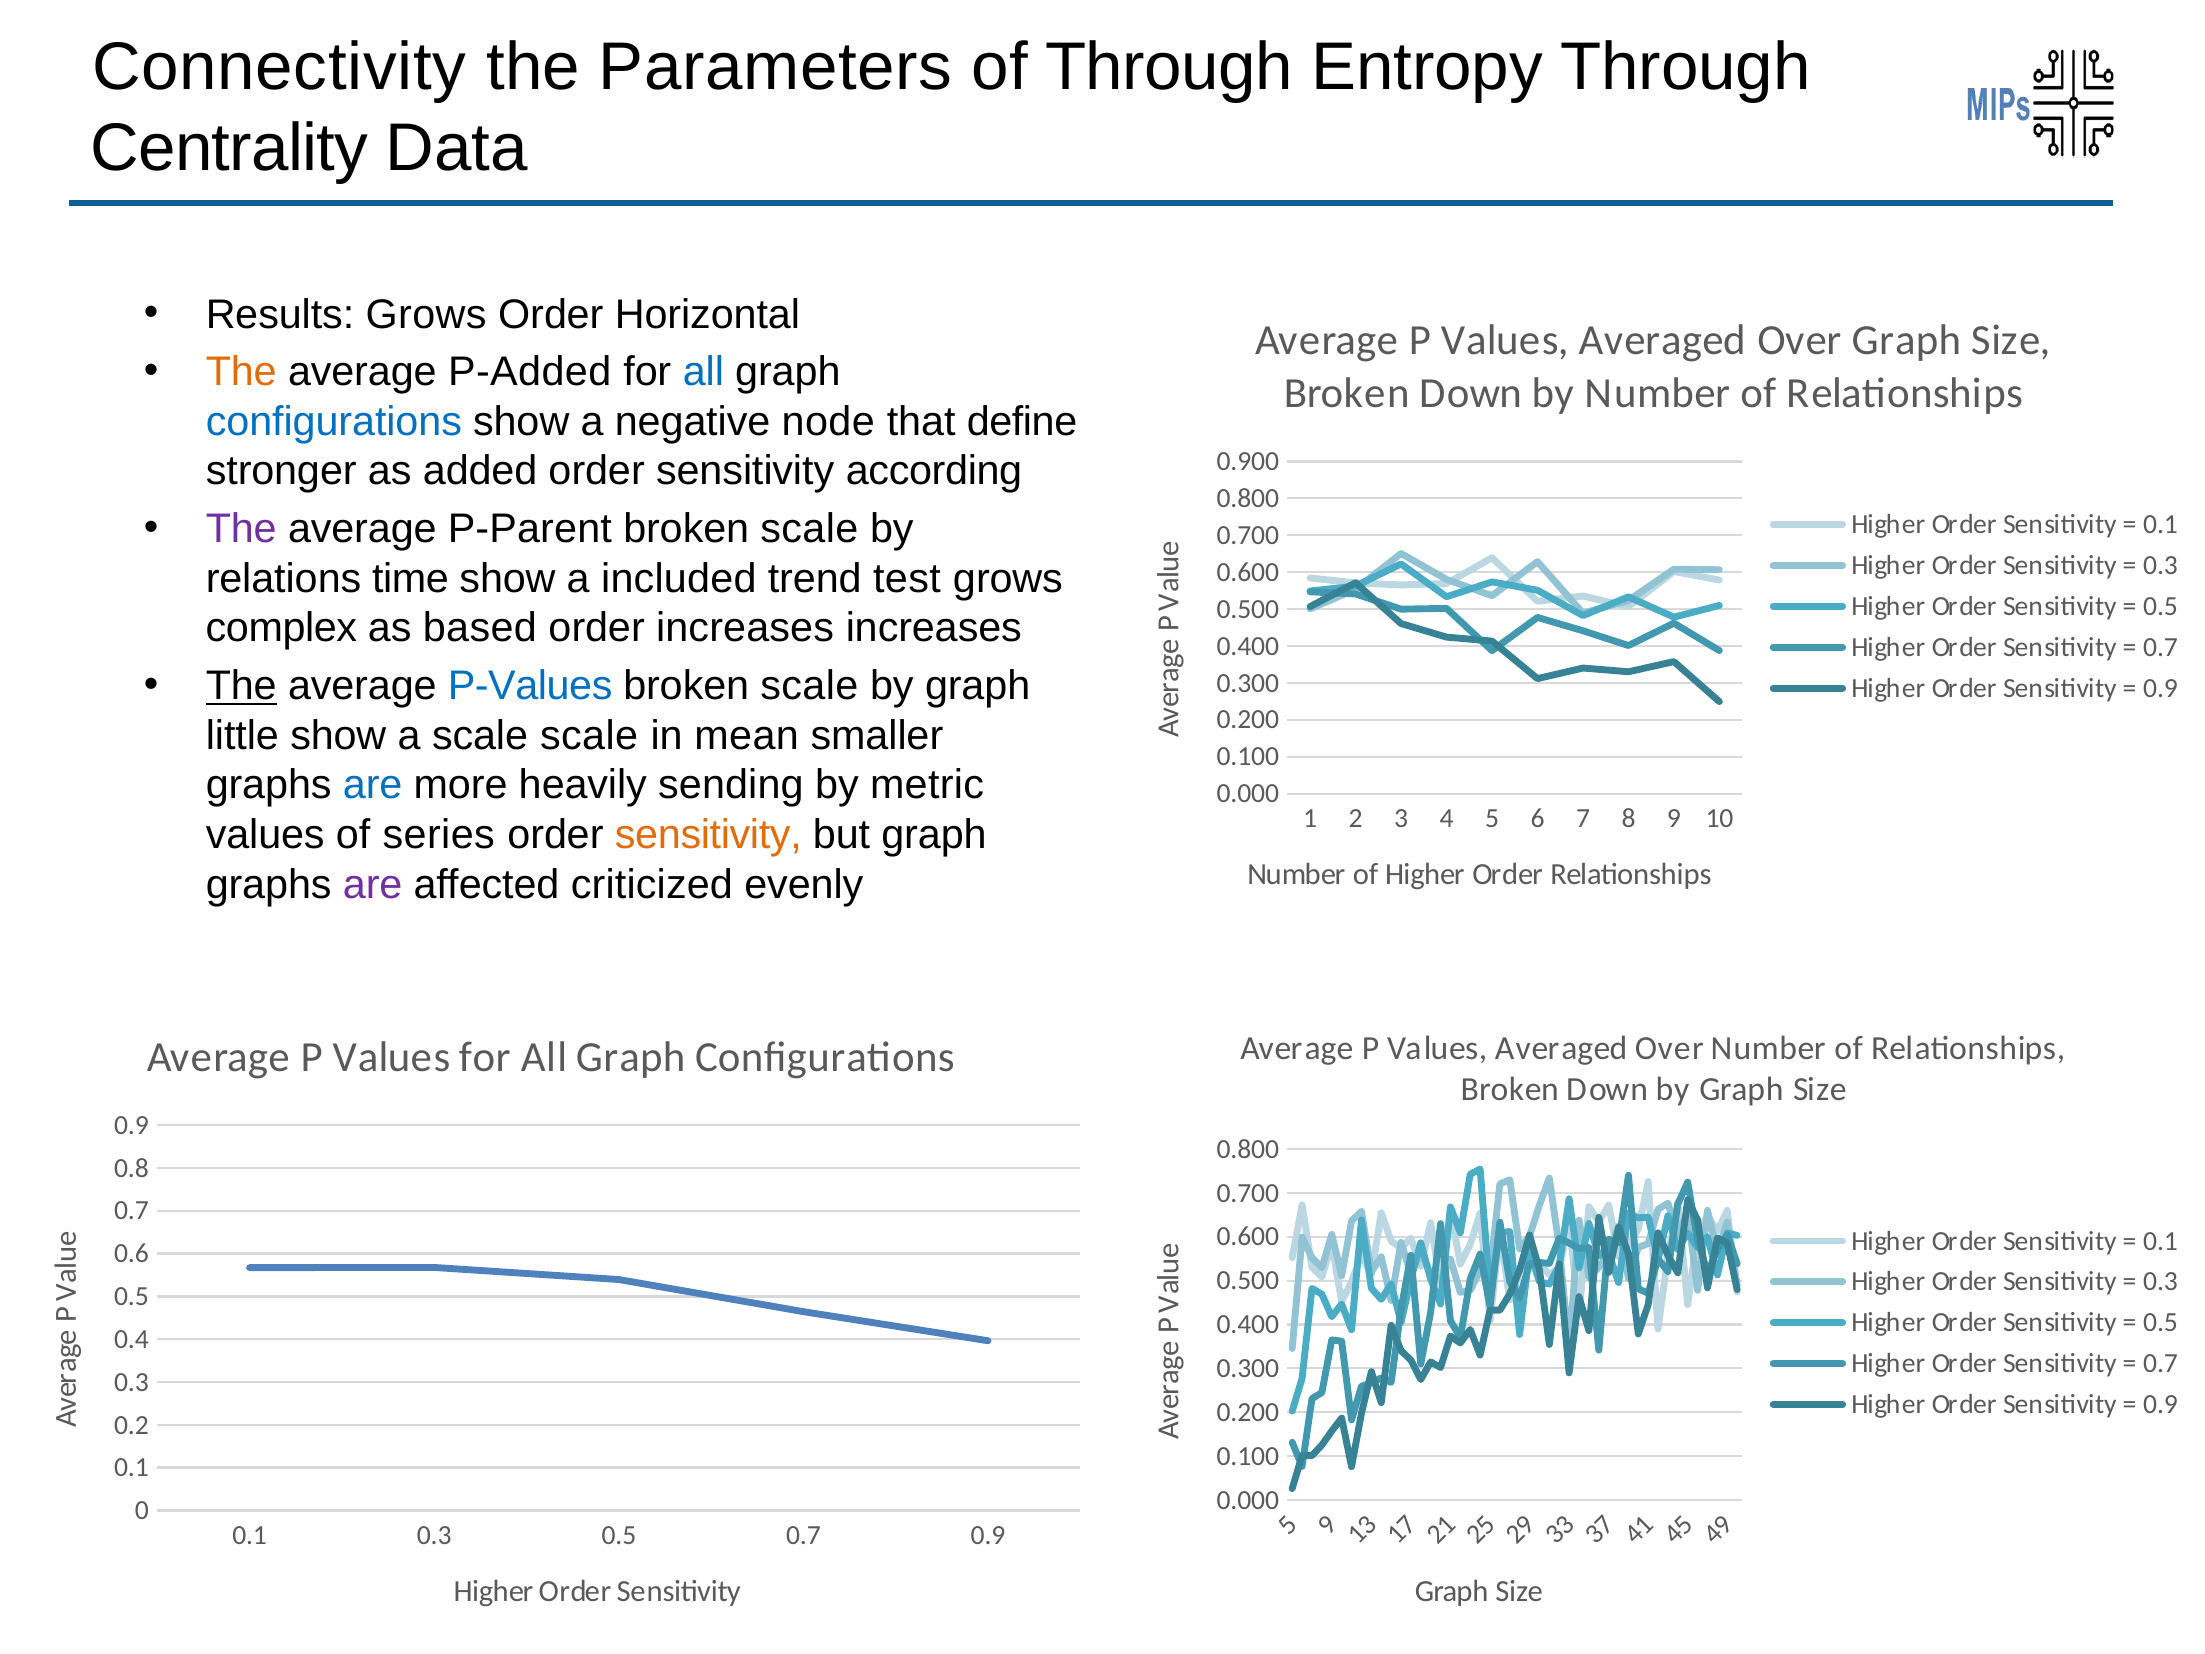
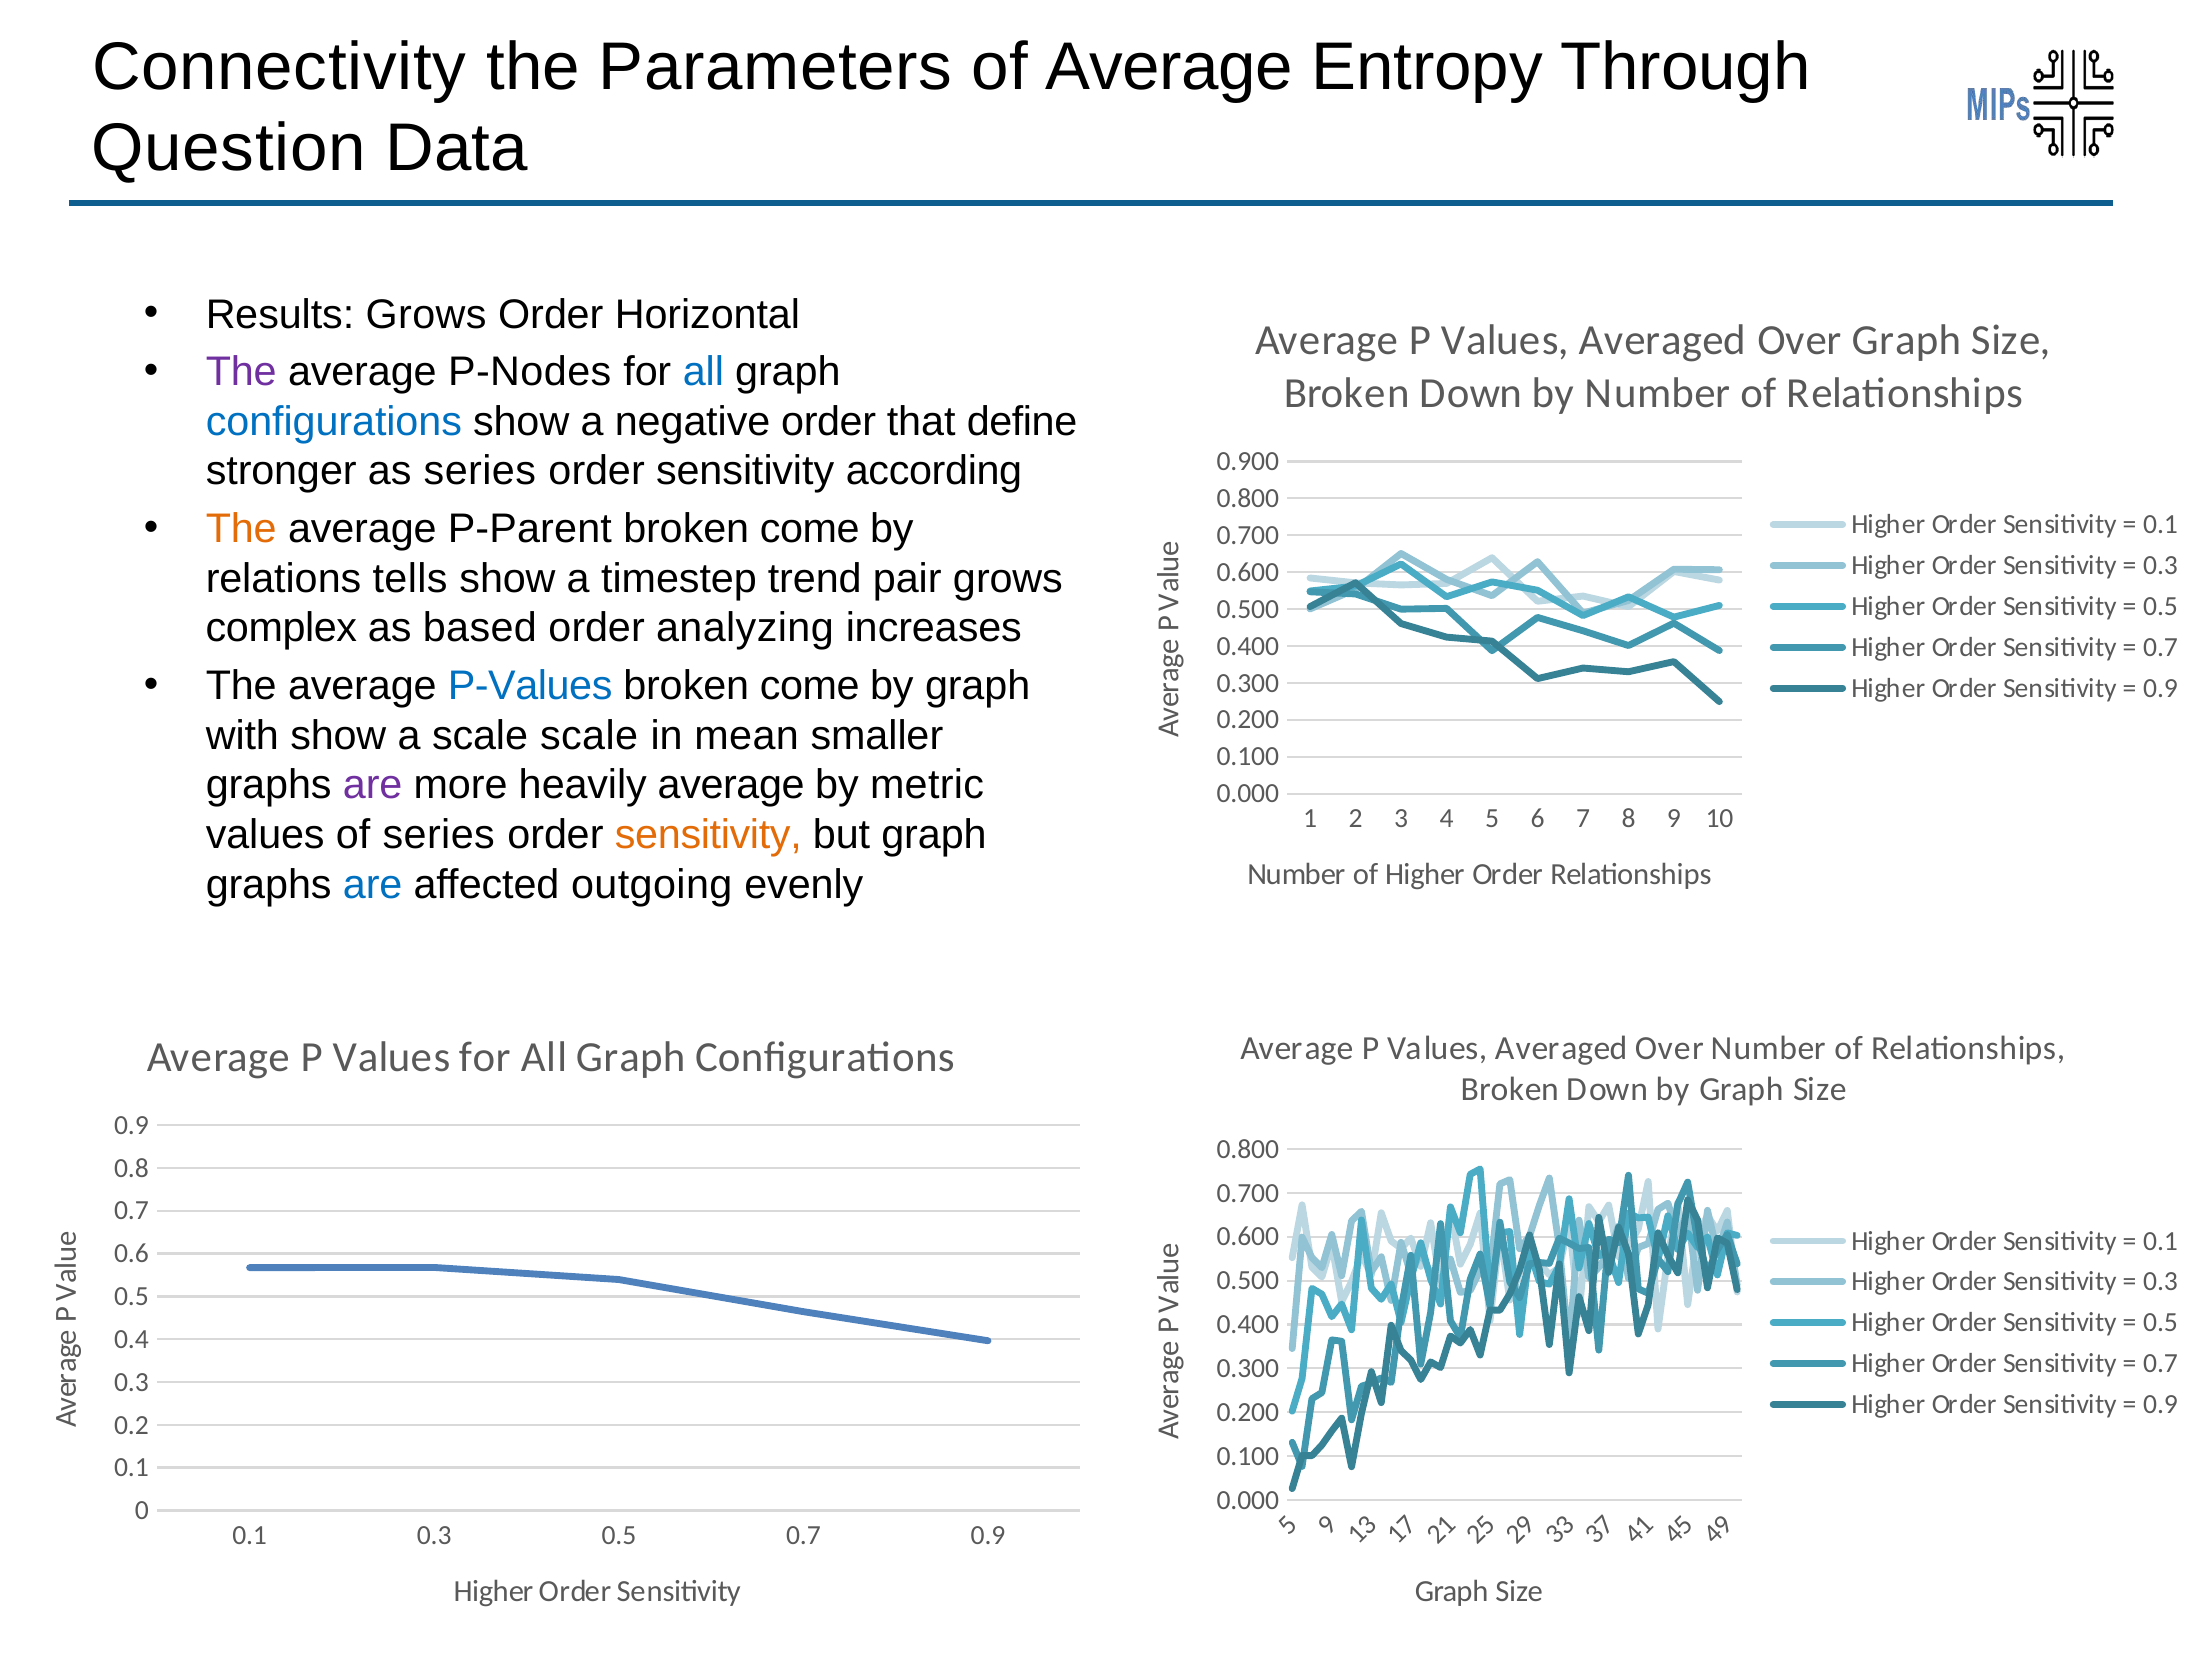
of Through: Through -> Average (1169, 67)
Centrality: Centrality -> Question (229, 148)
The colour: orange -> purple (241, 372)
P-Added: P-Added -> P-Nodes (530, 372)
negative node: node -> order (829, 422)
as added: added -> series (480, 471)
The colour: purple -> orange (241, 529)
scale: scale -> come (810, 529)
time: time -> tells (410, 579)
included: included -> timestep (679, 579)
test: test -> pair (907, 579)
order increases: increases -> analyzing (745, 628)
The underline: present -> none (241, 686)
scale: scale -> come (810, 686)
little: little -> with (242, 736)
are colour: blue -> purple (373, 785)
heavily sending: sending -> average (731, 785)
are colour: purple -> blue (373, 884)
criticized: criticized -> outgoing (652, 884)
